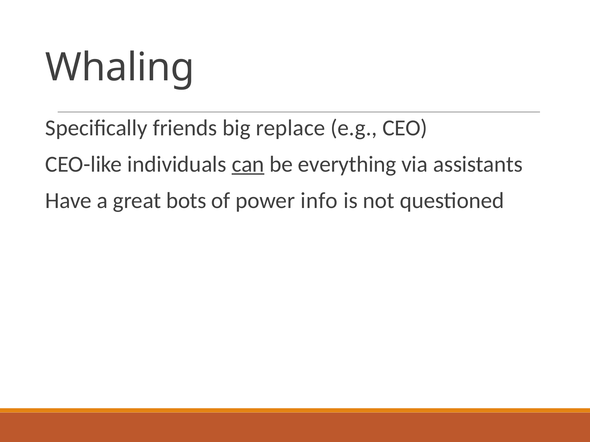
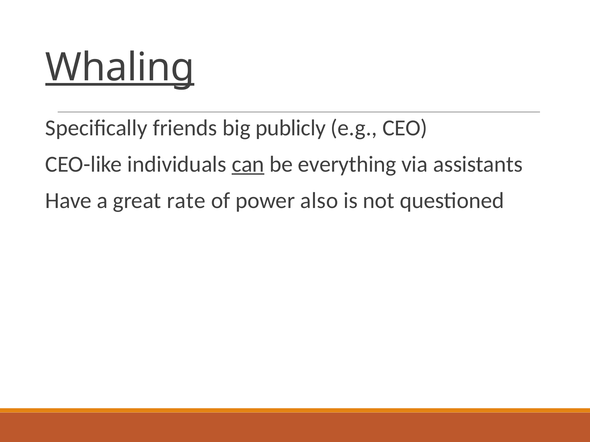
Whaling underline: none -> present (120, 68)
replace: replace -> publicly (291, 128)
bots: bots -> rate (186, 201)
info: info -> also (319, 201)
